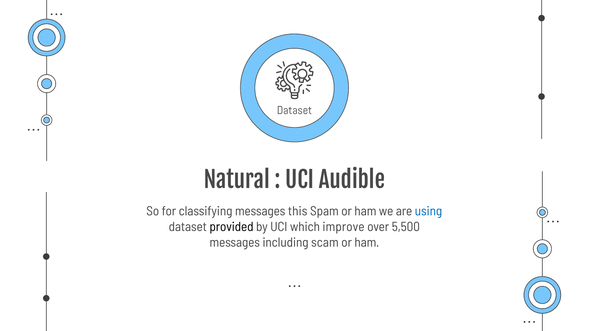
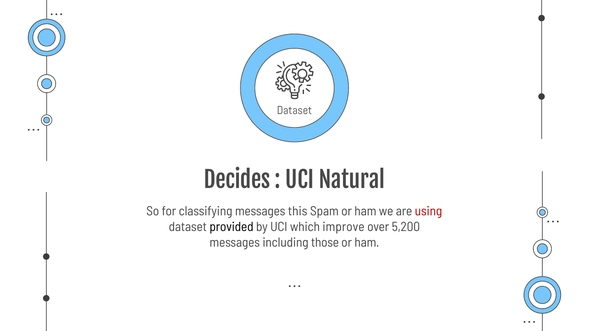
Natural: Natural -> Decides (237, 181)
Audible: Audible -> Natural (352, 181)
using colour: blue -> red (428, 211)
5,500: 5,500 -> 5,200 (406, 227)
scam: scam -> those (325, 243)
